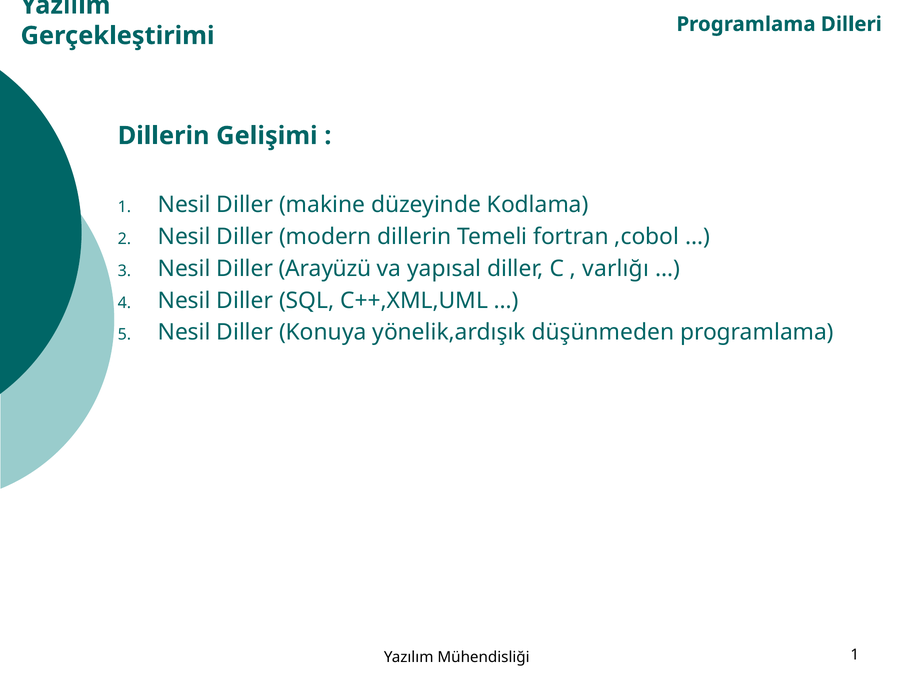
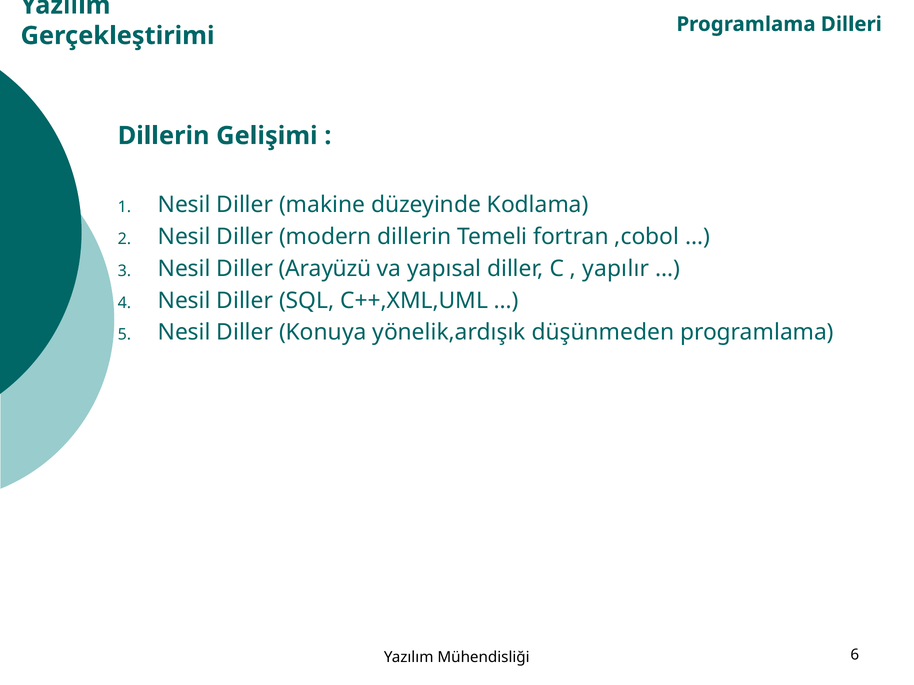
varlığı: varlığı -> yapılır (616, 269)
Mühendisliği 1: 1 -> 6 (855, 655)
